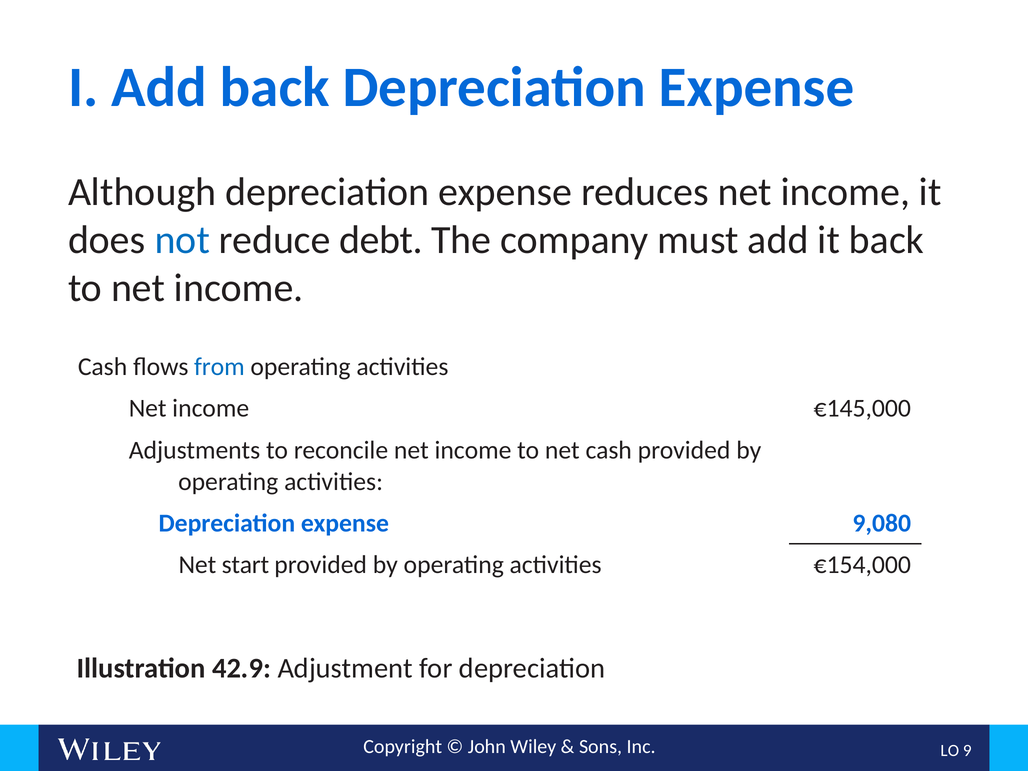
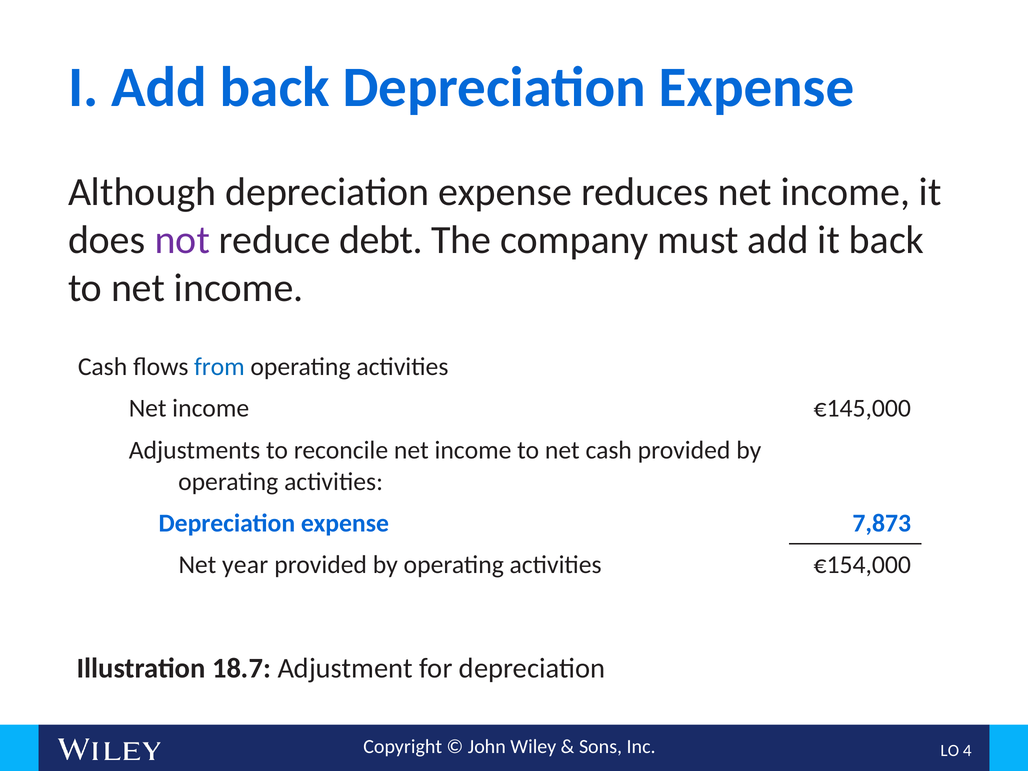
not colour: blue -> purple (182, 240)
9,080: 9,080 -> 7,873 (882, 523)
start: start -> year (245, 565)
42.9: 42.9 -> 18.7 (241, 669)
9: 9 -> 4 (967, 750)
